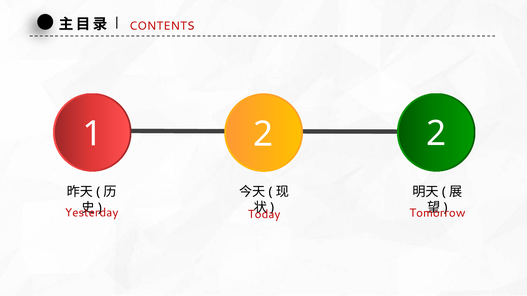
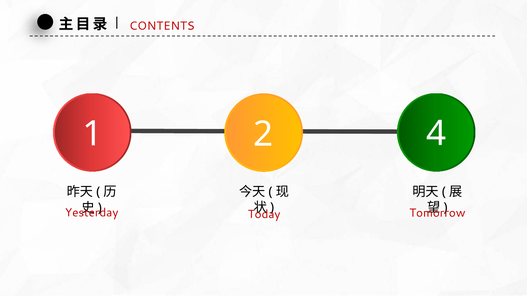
1 2: 2 -> 4 (436, 134)
